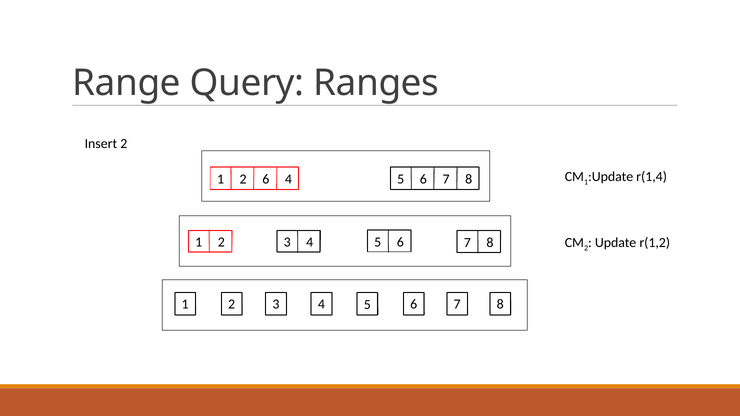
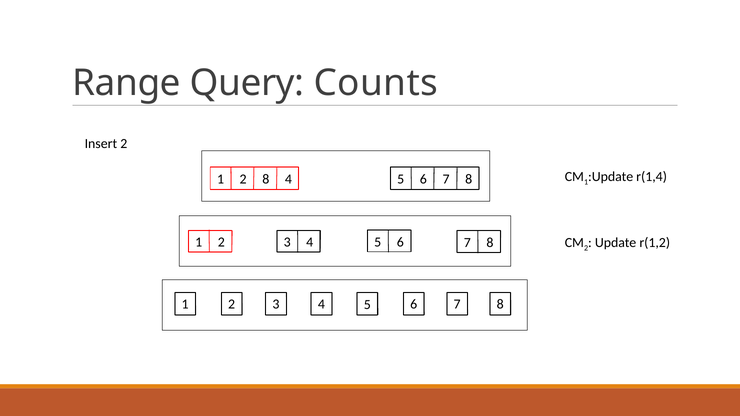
Ranges: Ranges -> Counts (376, 83)
2 6: 6 -> 8 (266, 179)
